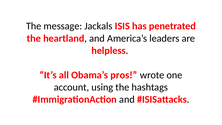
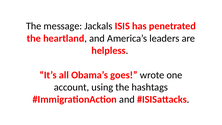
pros: pros -> goes (124, 75)
